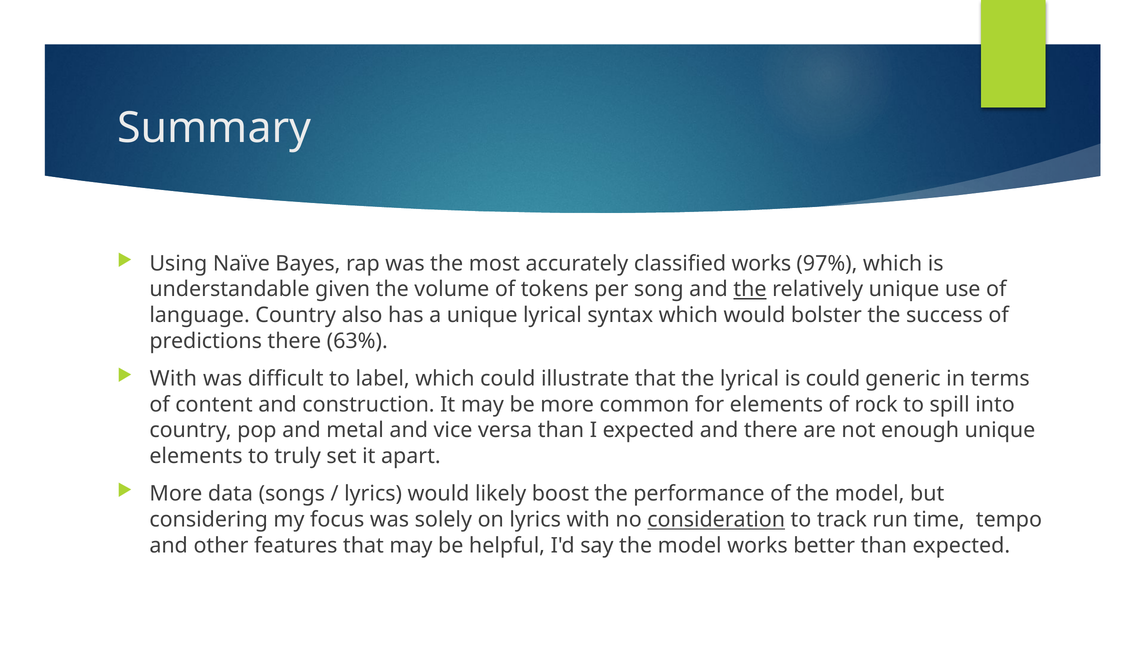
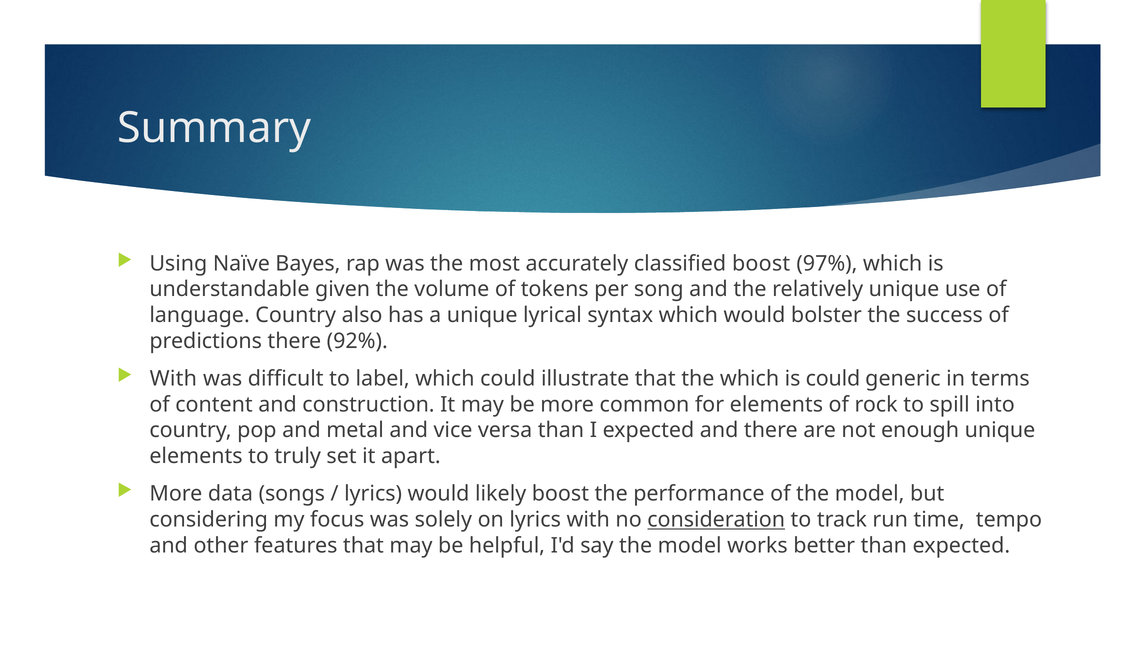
classified works: works -> boost (761, 263)
the underline: present -> none (750, 289)
63%: 63% -> 92% (357, 341)
the lyrical: lyrical -> which (750, 378)
